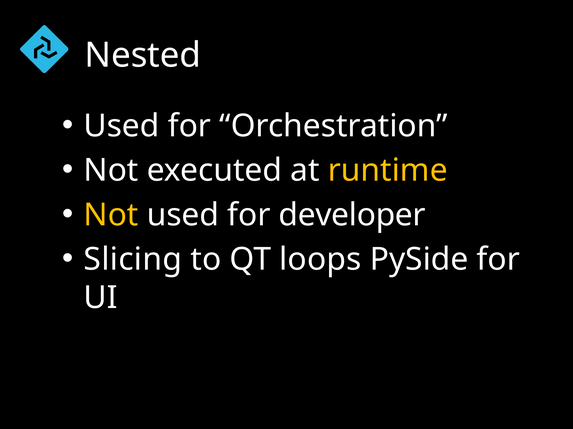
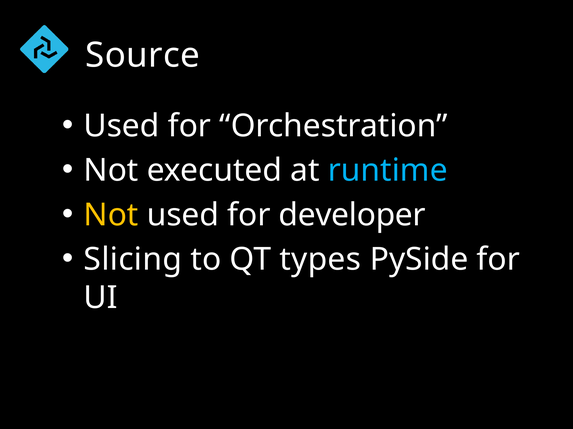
Nested: Nested -> Source (143, 55)
runtime colour: yellow -> light blue (388, 171)
loops: loops -> types (320, 260)
